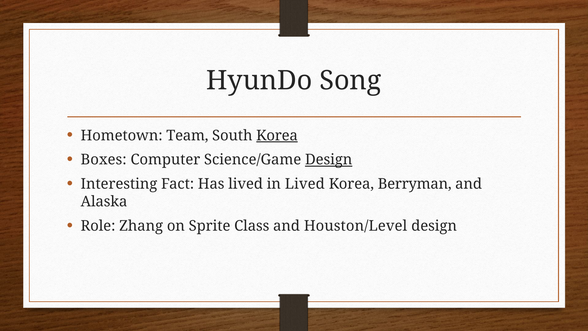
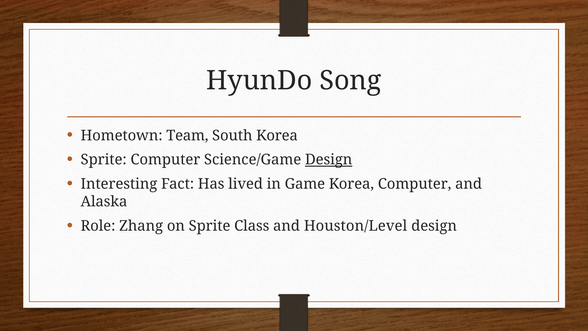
Korea underline: present -> none (277, 135)
Boxes: Boxes -> Sprite (104, 160)
in Lived: Lived -> Game (305, 184)
Korea Berryman: Berryman -> Computer (415, 184)
